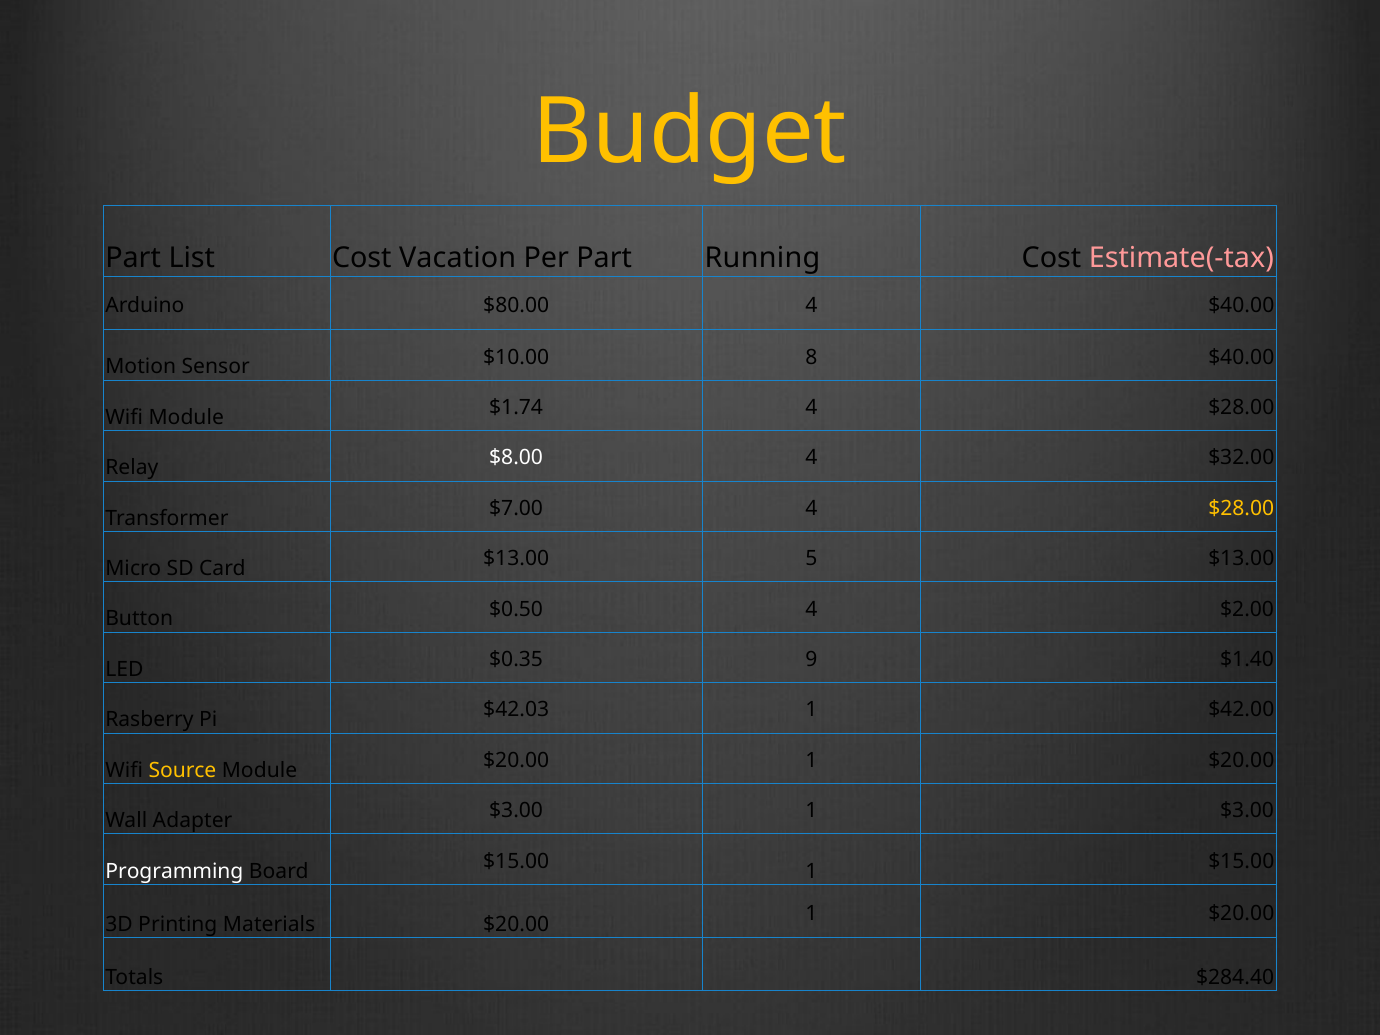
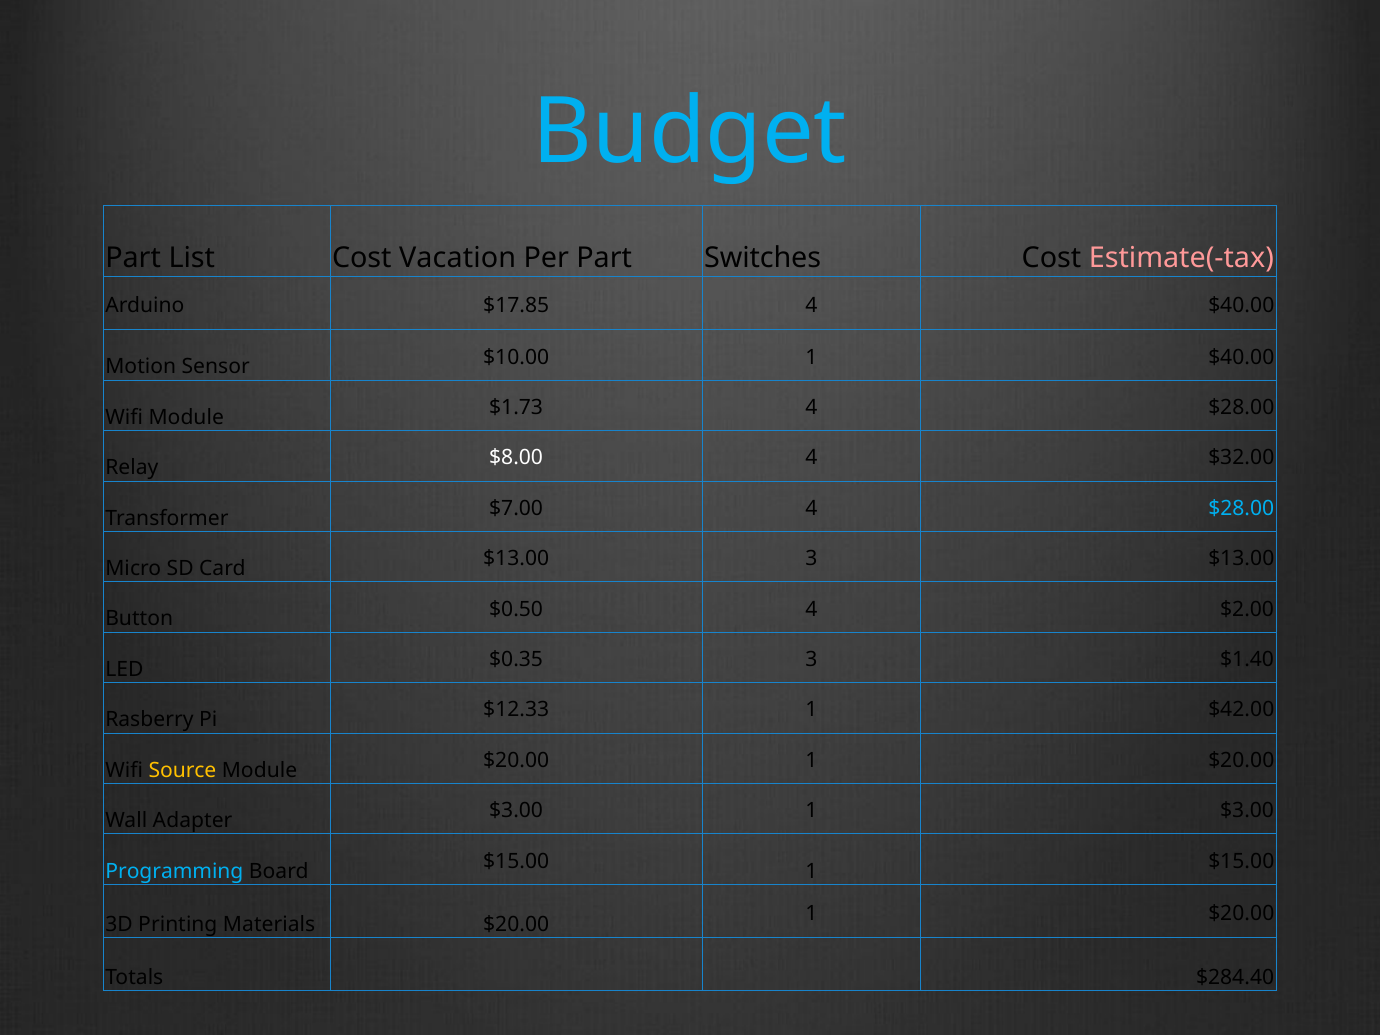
Budget colour: yellow -> light blue (690, 133)
Running: Running -> Switches (763, 258)
$80.00: $80.00 -> $17.85 (516, 305)
$10.00 8: 8 -> 1 (811, 357)
$1.74: $1.74 -> $1.73 (516, 407)
$28.00 colour: yellow -> light blue (1241, 508)
$13.00 5: 5 -> 3 (811, 559)
$0.35 9: 9 -> 3 (811, 660)
$42.03: $42.03 -> $12.33 (516, 710)
Programming colour: white -> light blue (174, 871)
